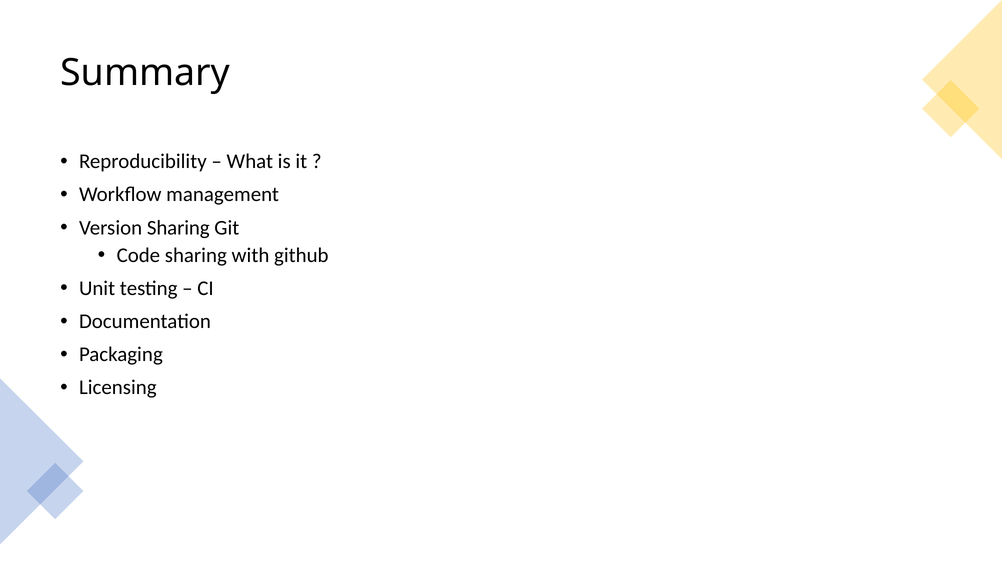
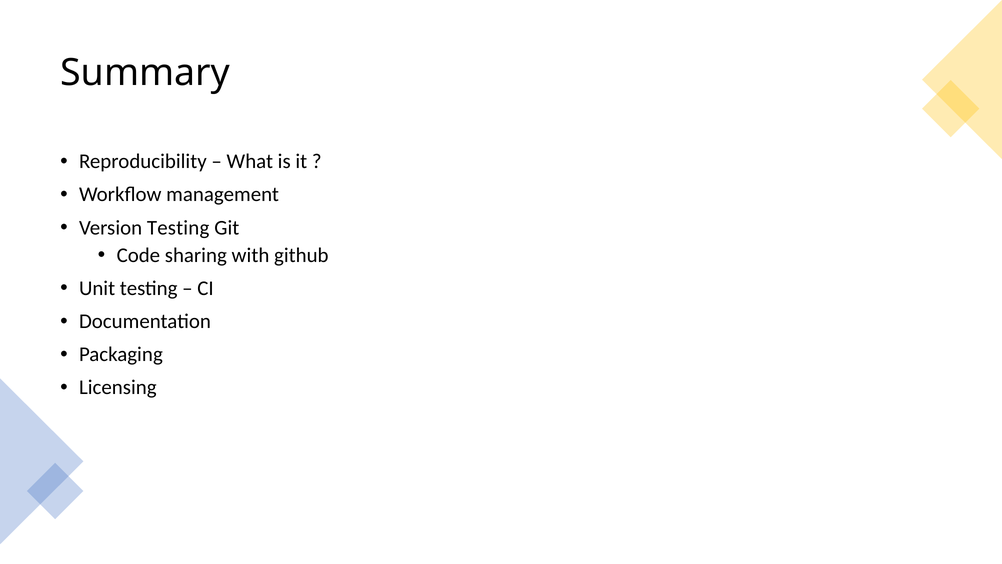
Version Sharing: Sharing -> Testing (178, 227)
